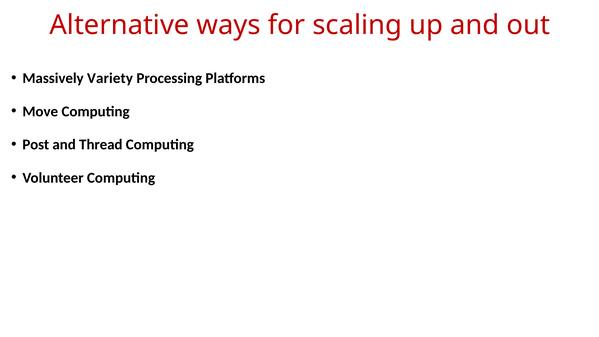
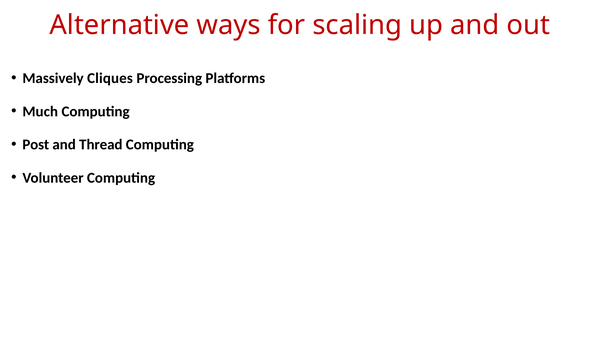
Variety: Variety -> Cliques (110, 78)
Move: Move -> Much (40, 111)
